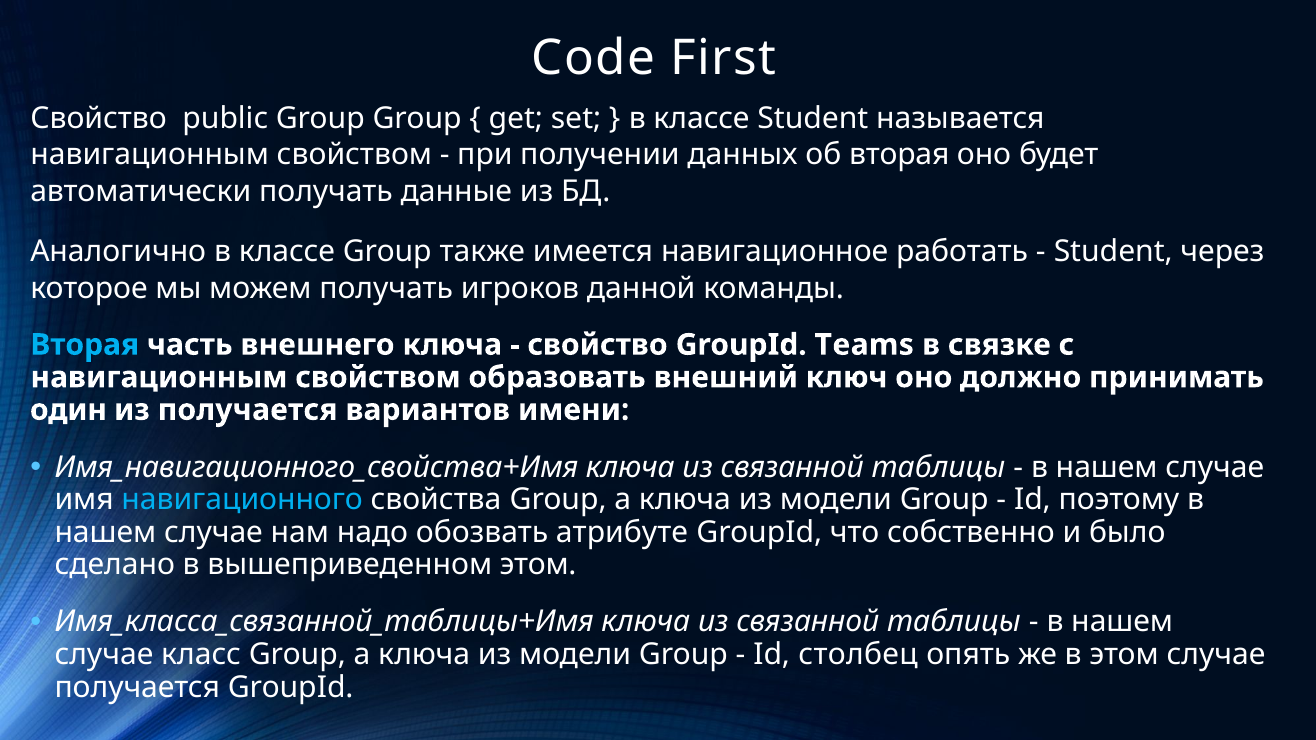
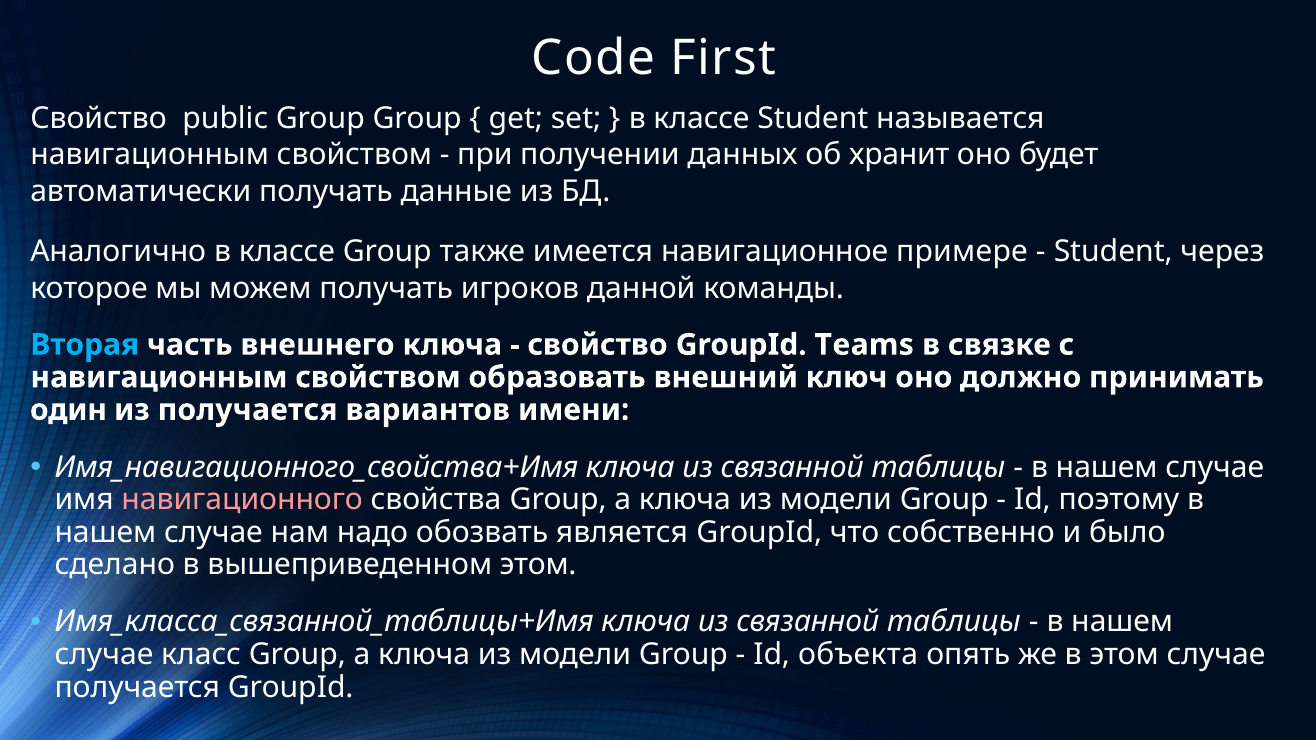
об вторая: вторая -> хранит (899, 155)
работать: работать -> примере (962, 252)
навигационного colour: light blue -> pink (242, 500)
атрибуте: атрибуте -> является (622, 533)
столбец: столбец -> объекта (858, 655)
